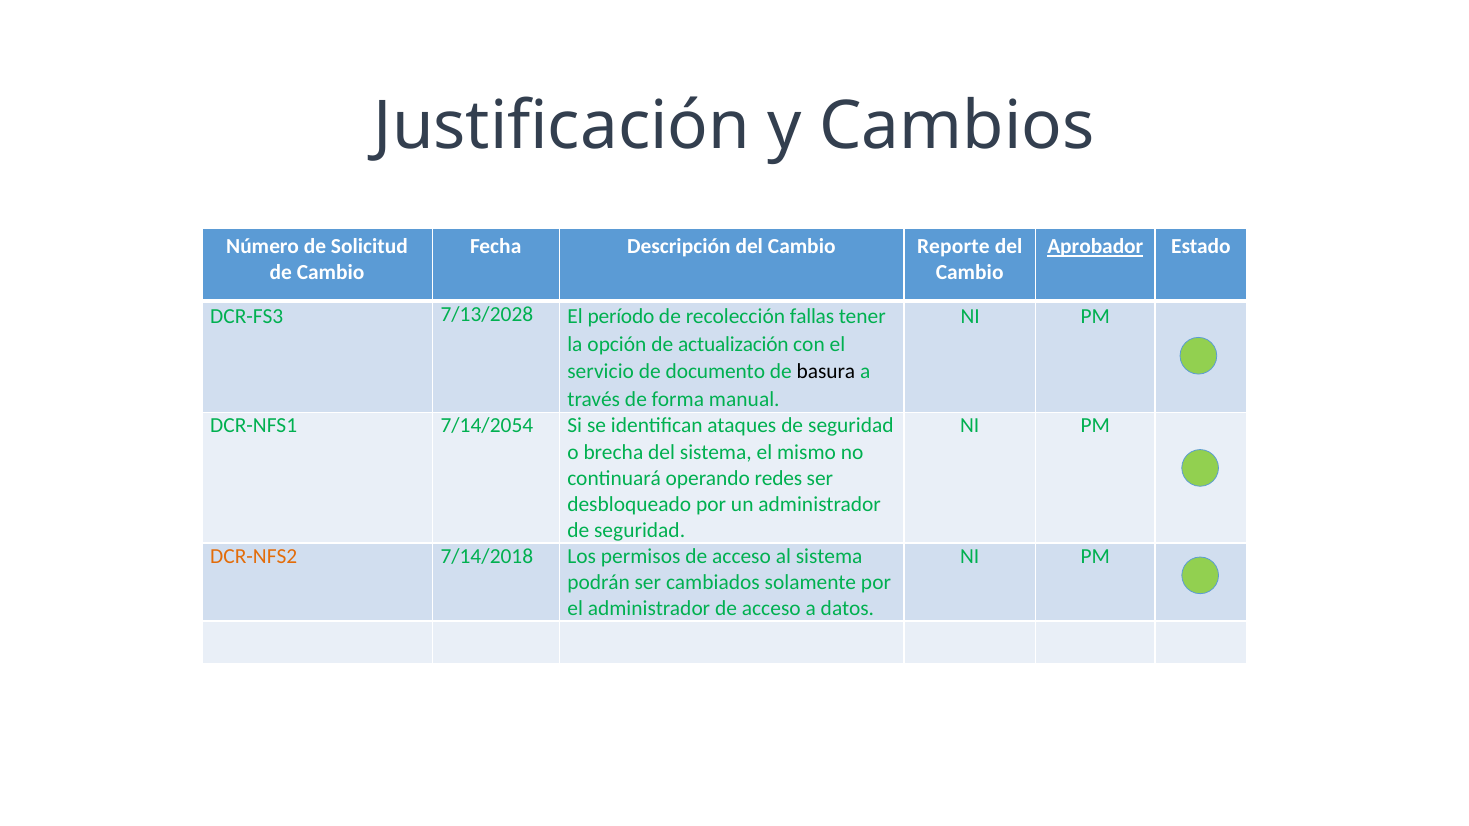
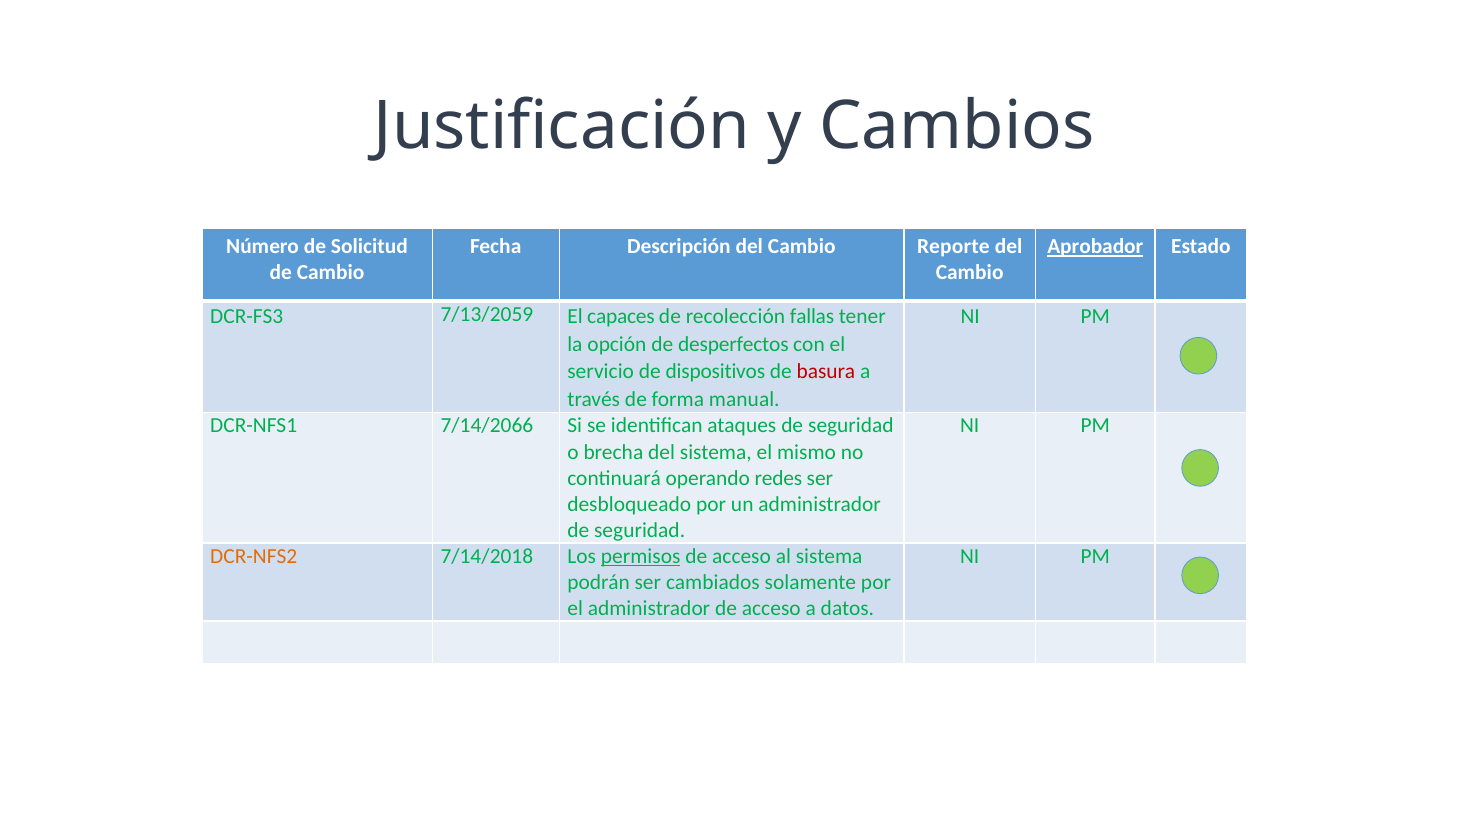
7/13/2028: 7/13/2028 -> 7/13/2059 (487, 314)
período: período -> capaces (621, 316)
actualización: actualización -> desperfectos (733, 344)
documento: documento -> dispositivos (715, 372)
basura colour: black -> red (826, 372)
7/14/2054: 7/14/2054 -> 7/14/2066 (487, 426)
permisos underline: none -> present (641, 556)
